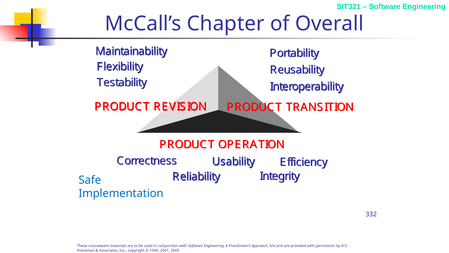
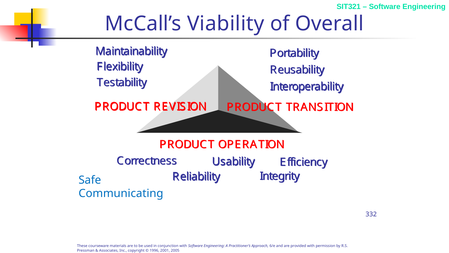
Chapter: Chapter -> Viability (226, 24)
Implementation: Implementation -> Communicating (121, 193)
